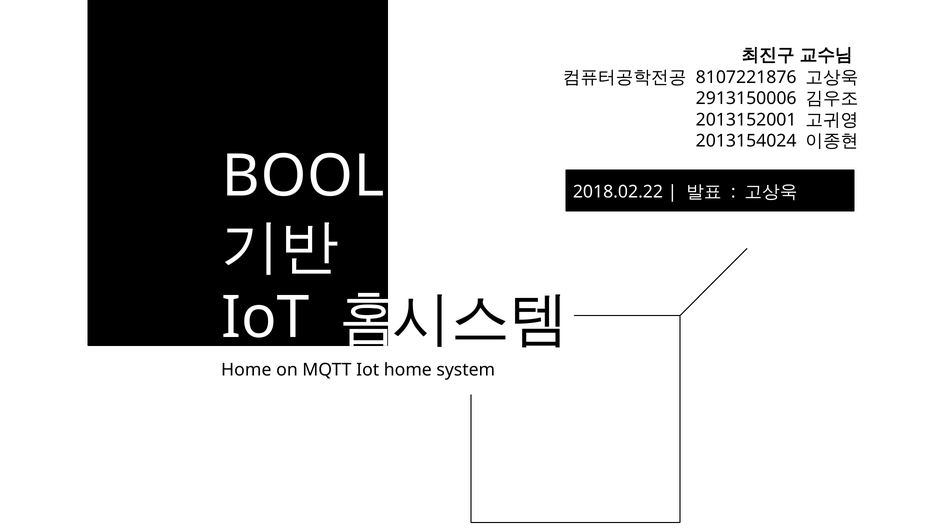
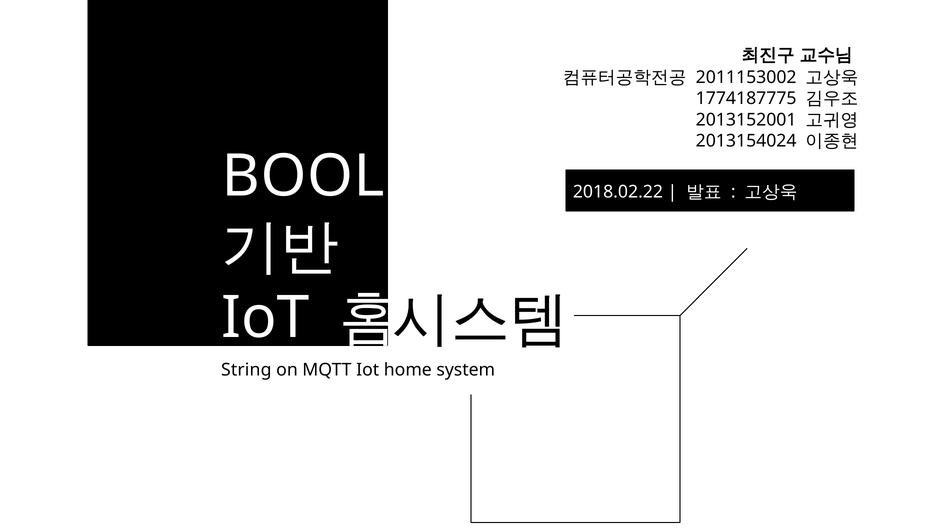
8107221876: 8107221876 -> 2011153002 (746, 77)
2913150006: 2913150006 -> 1774187775 (746, 99)
Home: Home -> String (246, 370)
